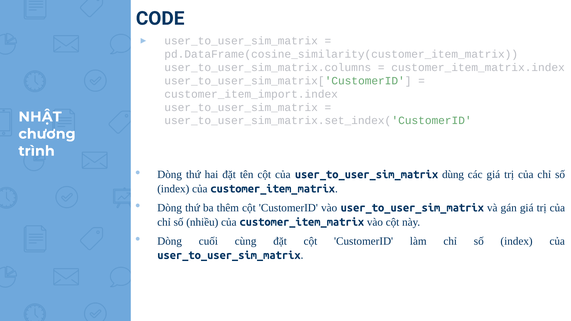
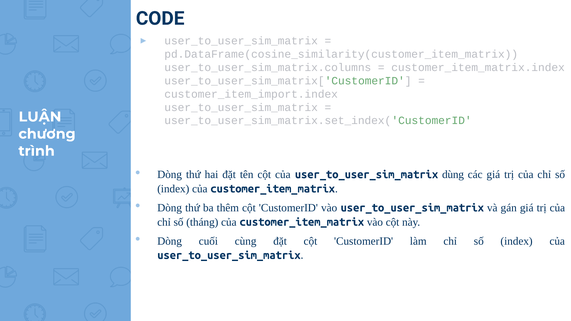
NHẬT: NHẬT -> LUẬN (40, 117)
nhiều: nhiều -> tháng (202, 222)
